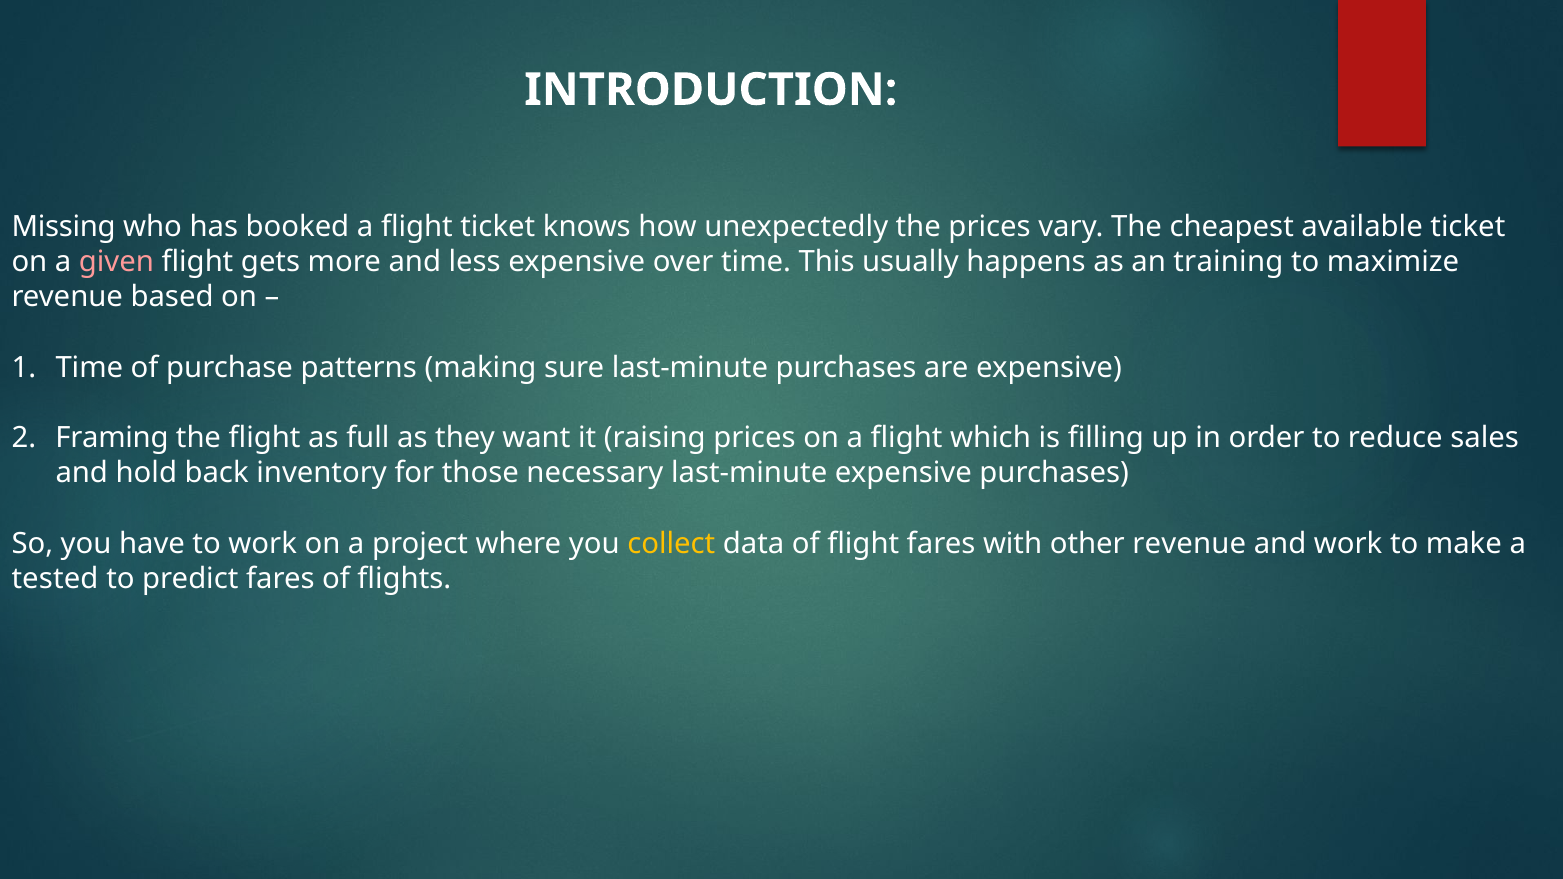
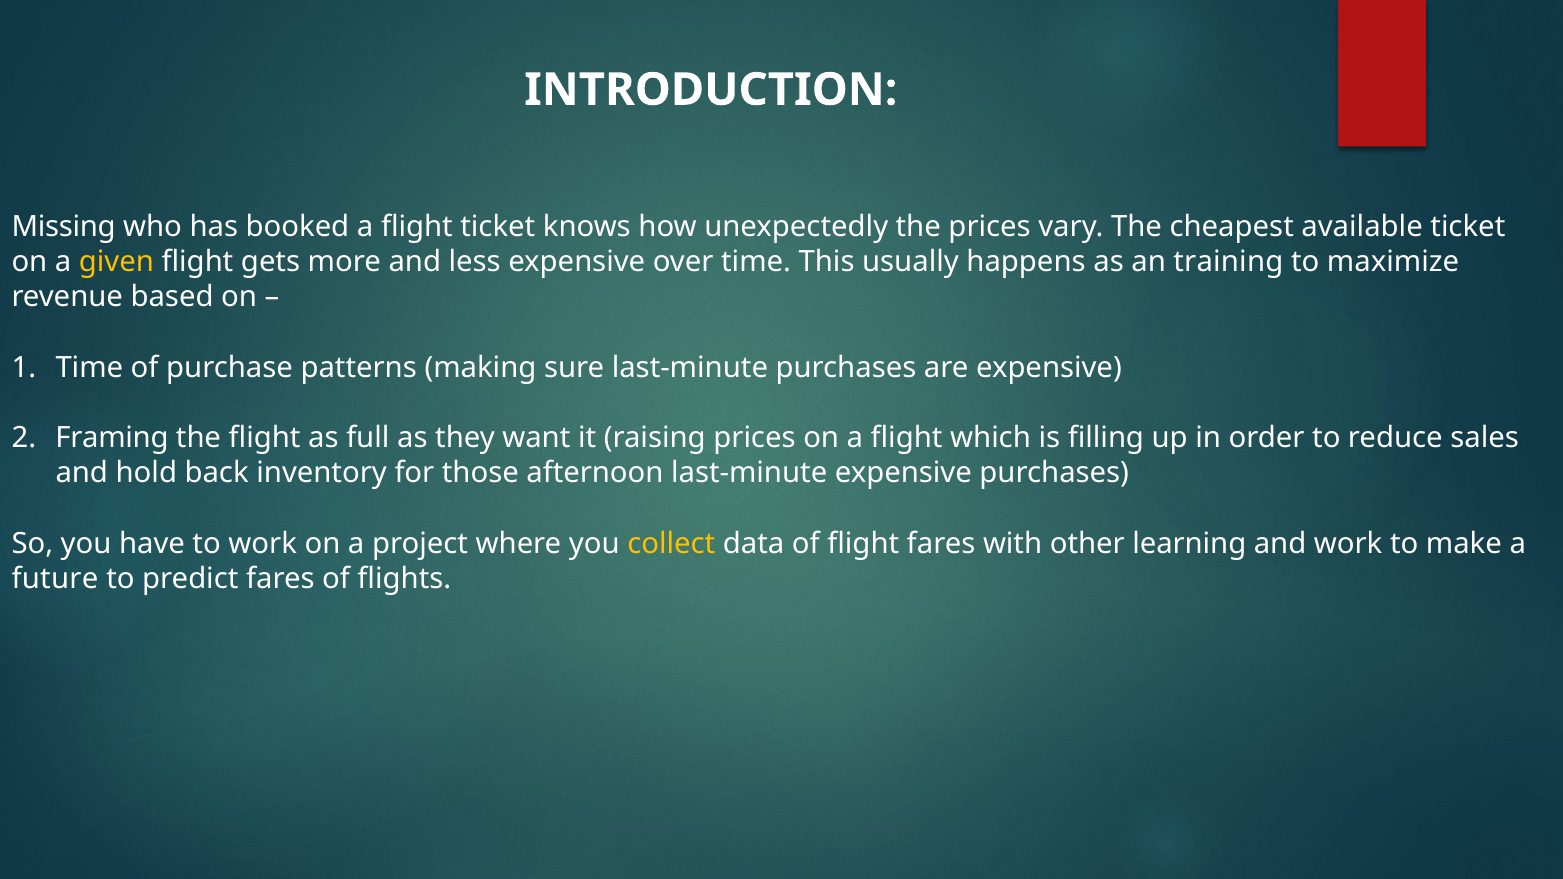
given colour: pink -> yellow (116, 262)
necessary: necessary -> afternoon (595, 473)
other revenue: revenue -> learning (1189, 544)
tested: tested -> future (55, 579)
